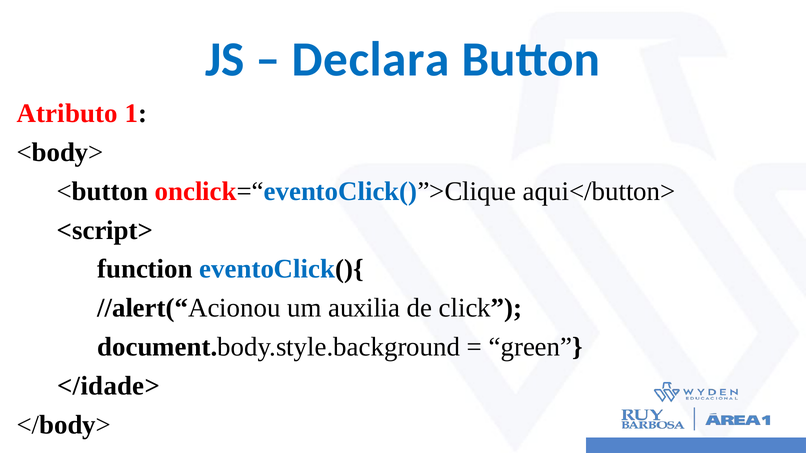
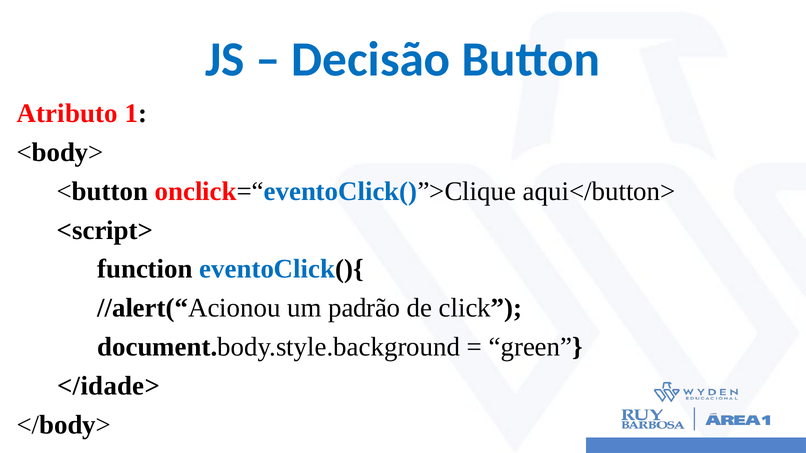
Declara: Declara -> Decisão (371, 59)
auxilia: auxilia -> padrão (364, 308)
